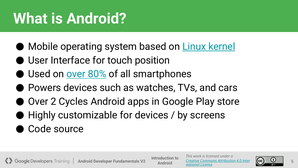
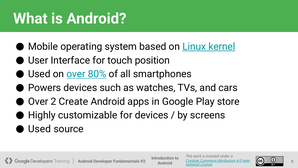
Cycles: Cycles -> Create (73, 101)
Code: Code -> Used (40, 129)
